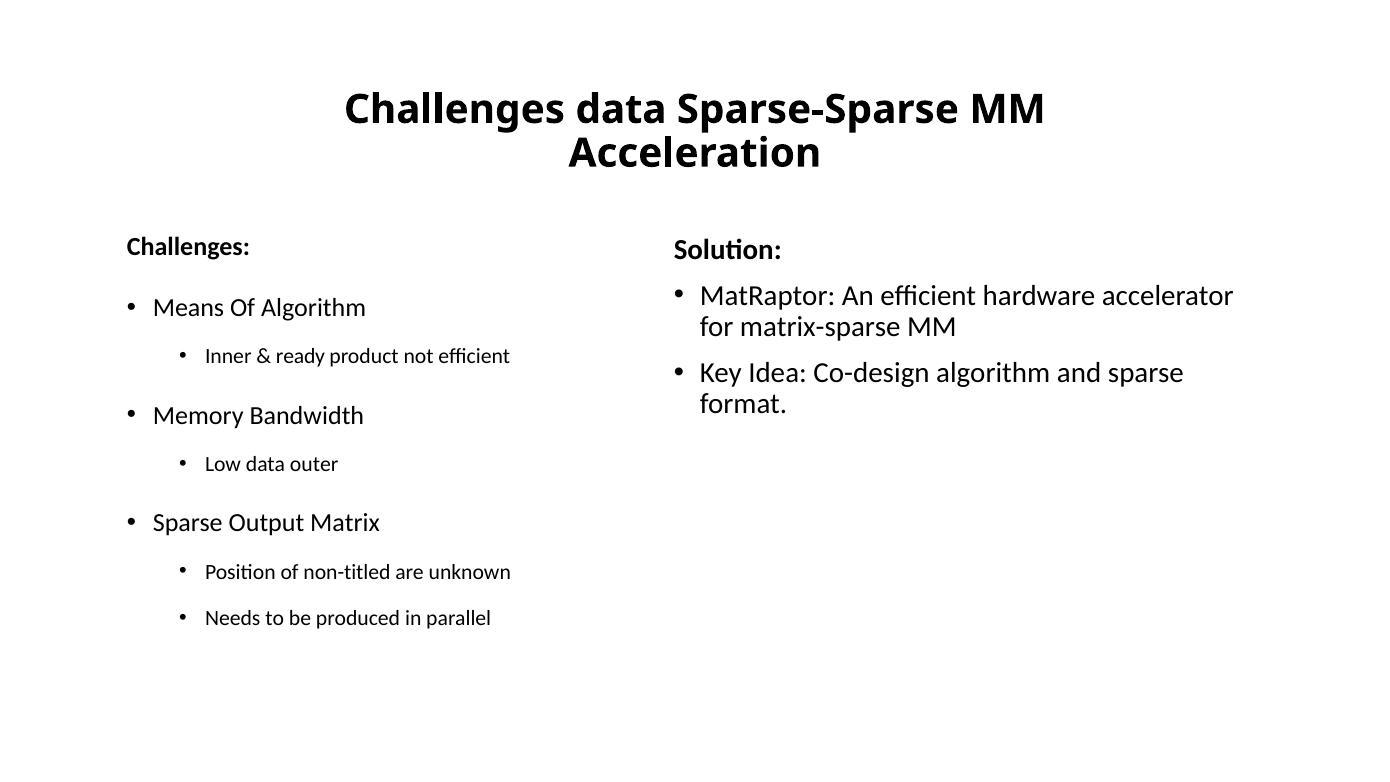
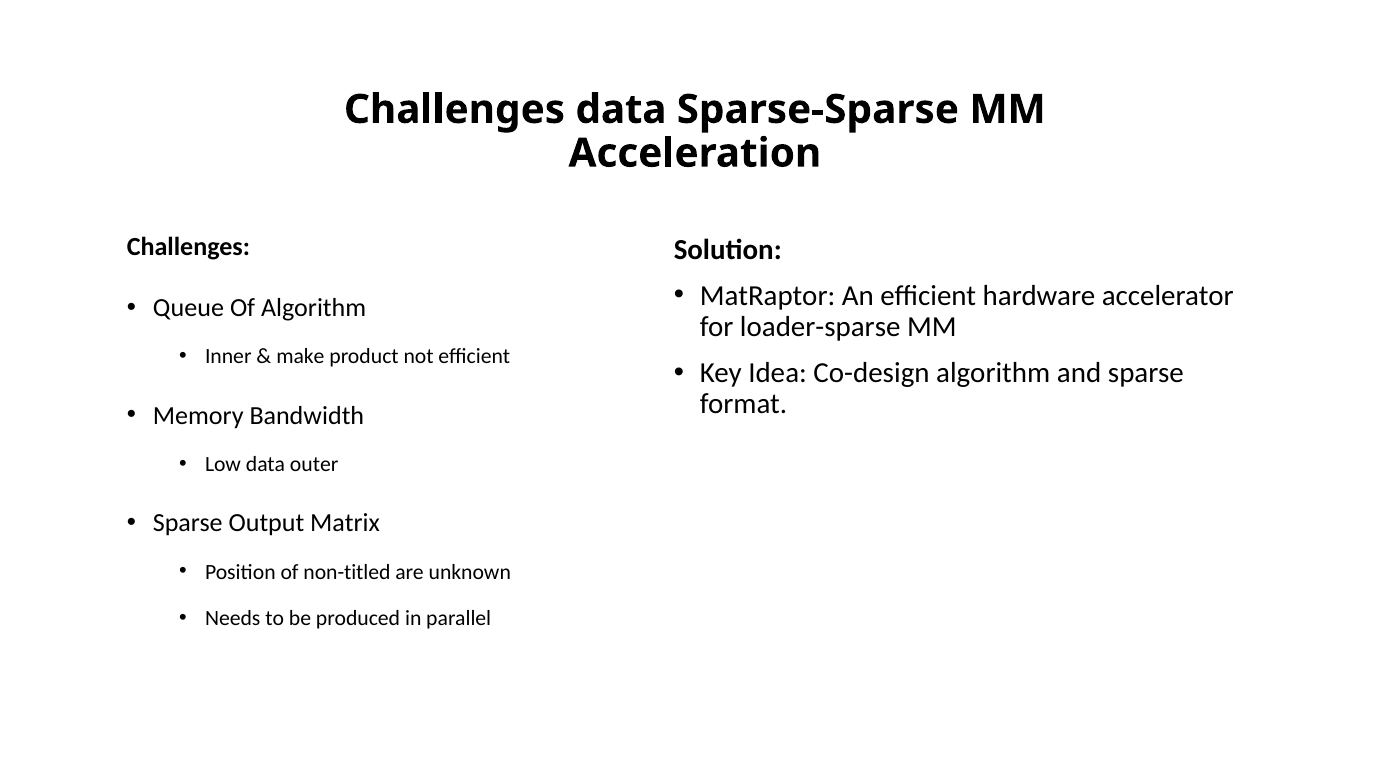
Means: Means -> Queue (188, 308)
matrix-sparse: matrix-sparse -> loader-sparse (820, 327)
ready: ready -> make (300, 356)
